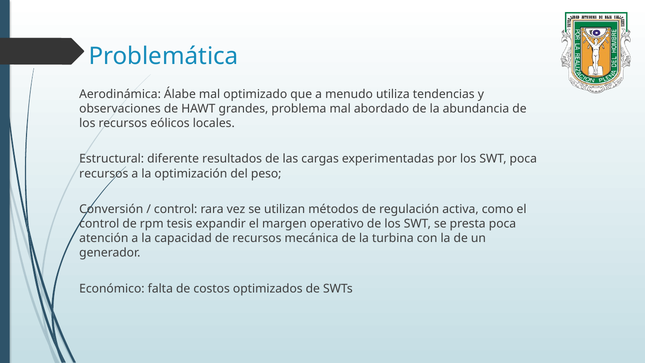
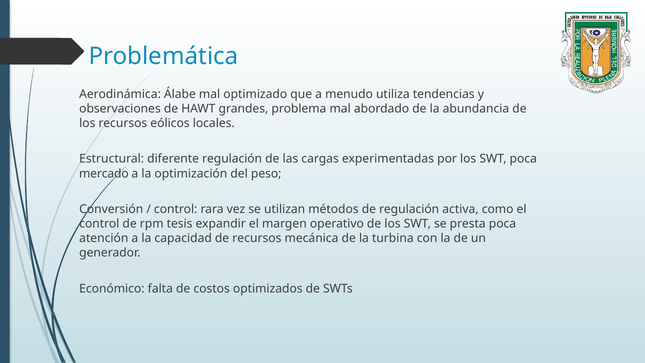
diferente resultados: resultados -> regulación (232, 159)
recursos: recursos -> mercado (104, 173)
